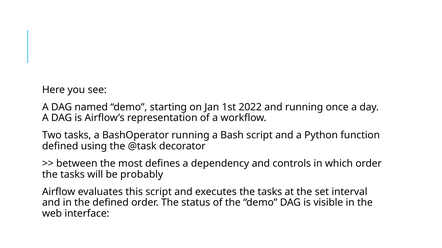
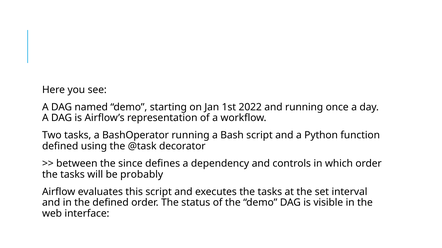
most: most -> since (130, 164)
